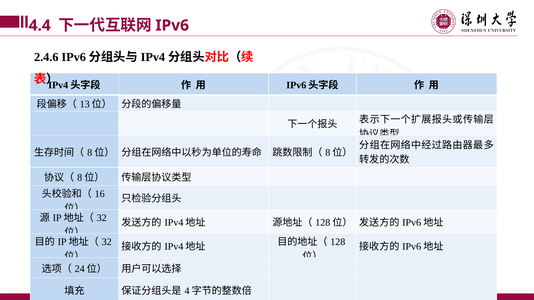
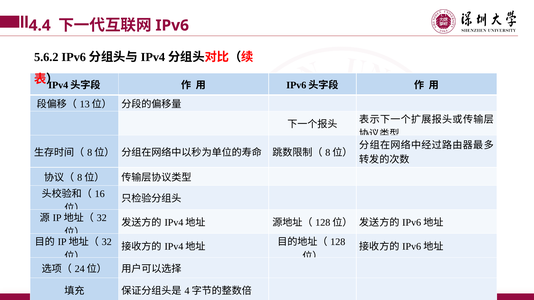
2.4.6: 2.4.6 -> 5.6.2 (46, 57)
